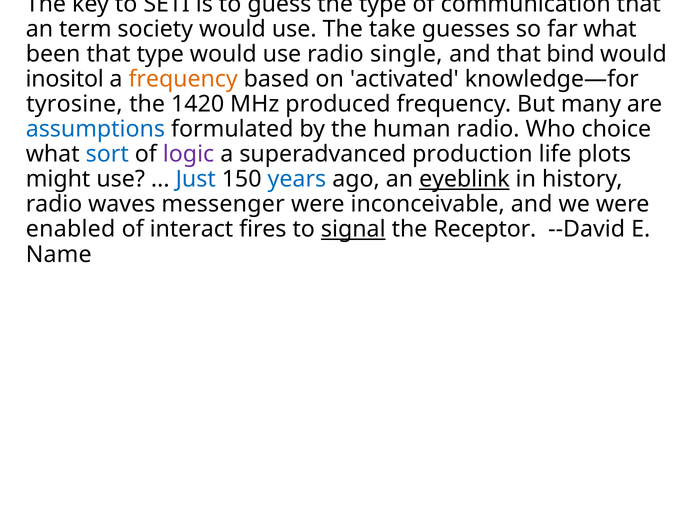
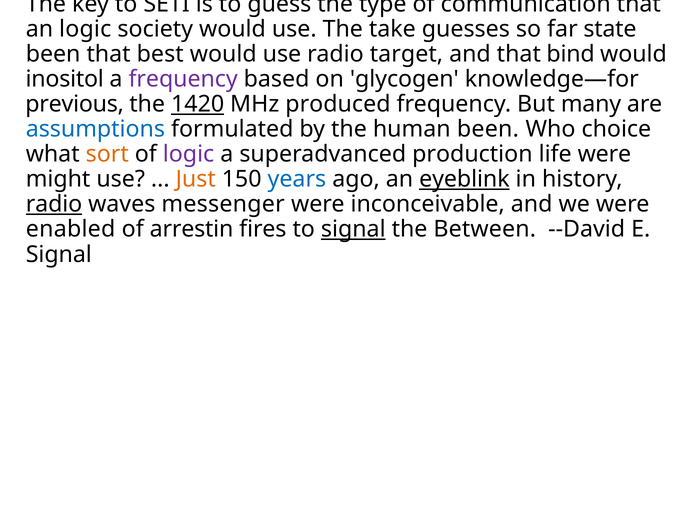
an term: term -> logic (85, 29)
far what: what -> state (610, 29)
that type: type -> best (160, 54)
single: single -> target (406, 54)
frequency colour: orange -> purple (183, 79)
activated: activated -> glycogen (404, 79)
tyrosine: tyrosine -> previous (75, 104)
1420 underline: none -> present (198, 104)
human radio: radio -> been (488, 129)
sort colour: blue -> orange (107, 154)
life plots: plots -> were (604, 154)
Just colour: blue -> orange (196, 179)
radio underline: none -> present (54, 204)
interact: interact -> arrestin (192, 229)
Receptor: Receptor -> Between (485, 229)
Name: Name -> Signal (59, 254)
